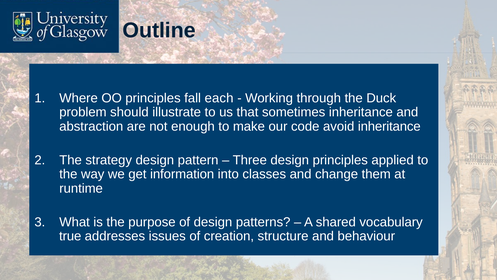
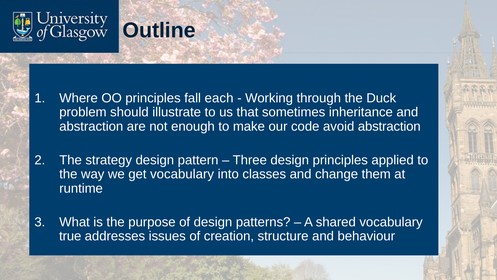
avoid inheritance: inheritance -> abstraction (389, 126)
get information: information -> vocabulary (182, 174)
